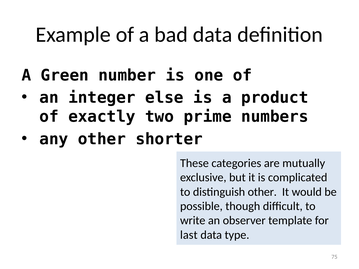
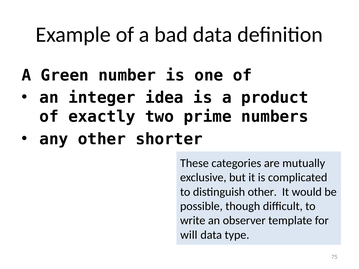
else: else -> idea (164, 98)
last: last -> will (189, 235)
